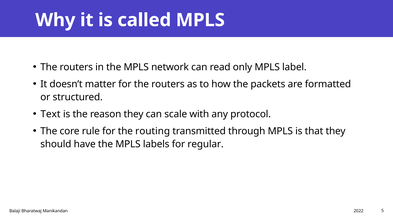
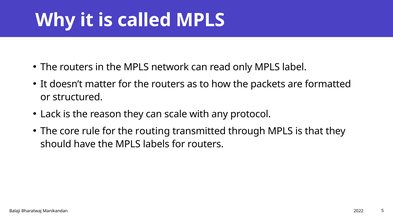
Text: Text -> Lack (51, 114)
for regular: regular -> routers (206, 144)
